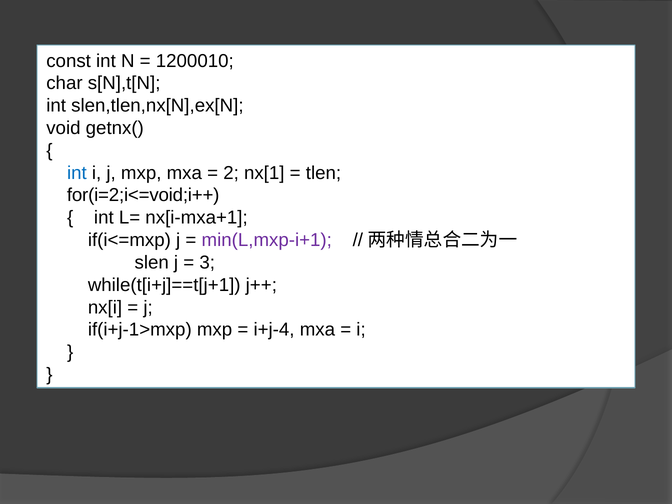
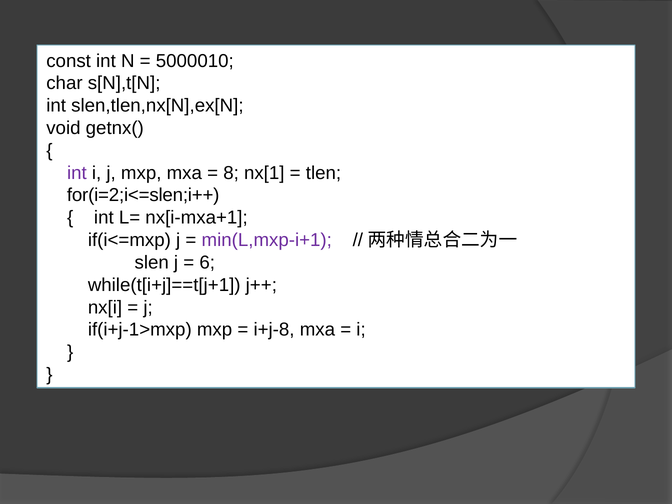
1200010: 1200010 -> 5000010 (195, 61)
int colour: blue -> purple (77, 173)
2: 2 -> 8 (231, 173)
for(i=2;i<=void;i++: for(i=2;i<=void;i++ -> for(i=2;i<=slen;i++ (143, 195)
3: 3 -> 6 (207, 263)
i+j-4: i+j-4 -> i+j-8 (274, 330)
